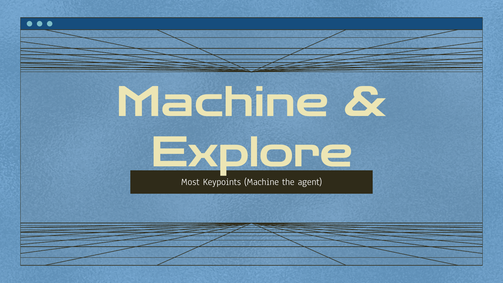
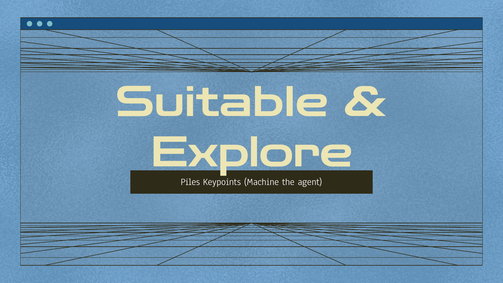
Machine: Machine -> Suitable (222, 102)
Most: Most -> Piles (190, 182)
